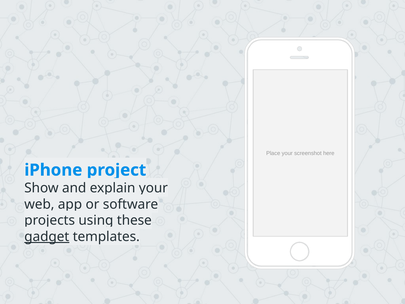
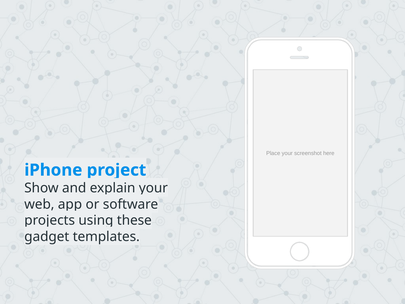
gadget underline: present -> none (47, 237)
